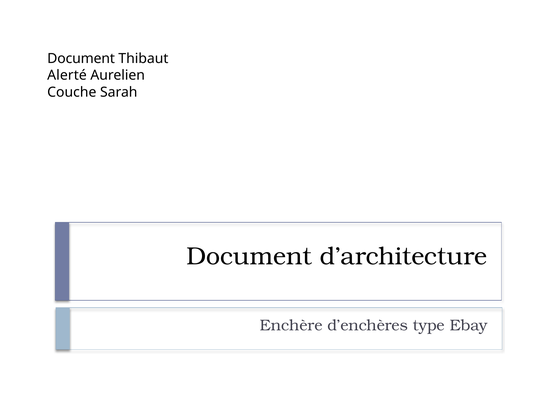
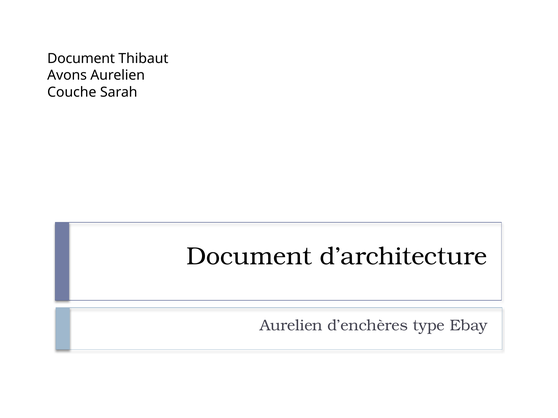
Alerté: Alerté -> Avons (67, 75)
Enchère: Enchère -> Aurelien (291, 326)
